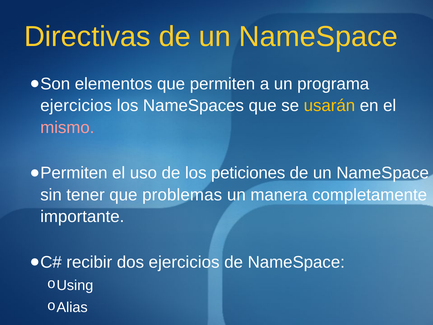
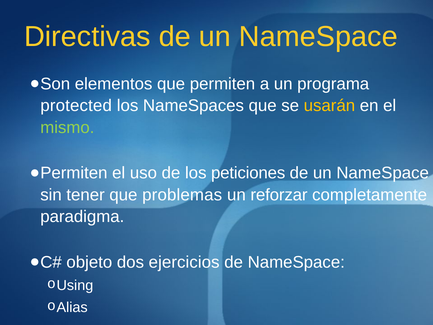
ejercicios: ejercicios -> protected (76, 106)
mismo colour: pink -> light green (67, 127)
manera: manera -> reforzar (279, 195)
importante: importante -> paradigma (82, 217)
recibir: recibir -> objeto (89, 262)
